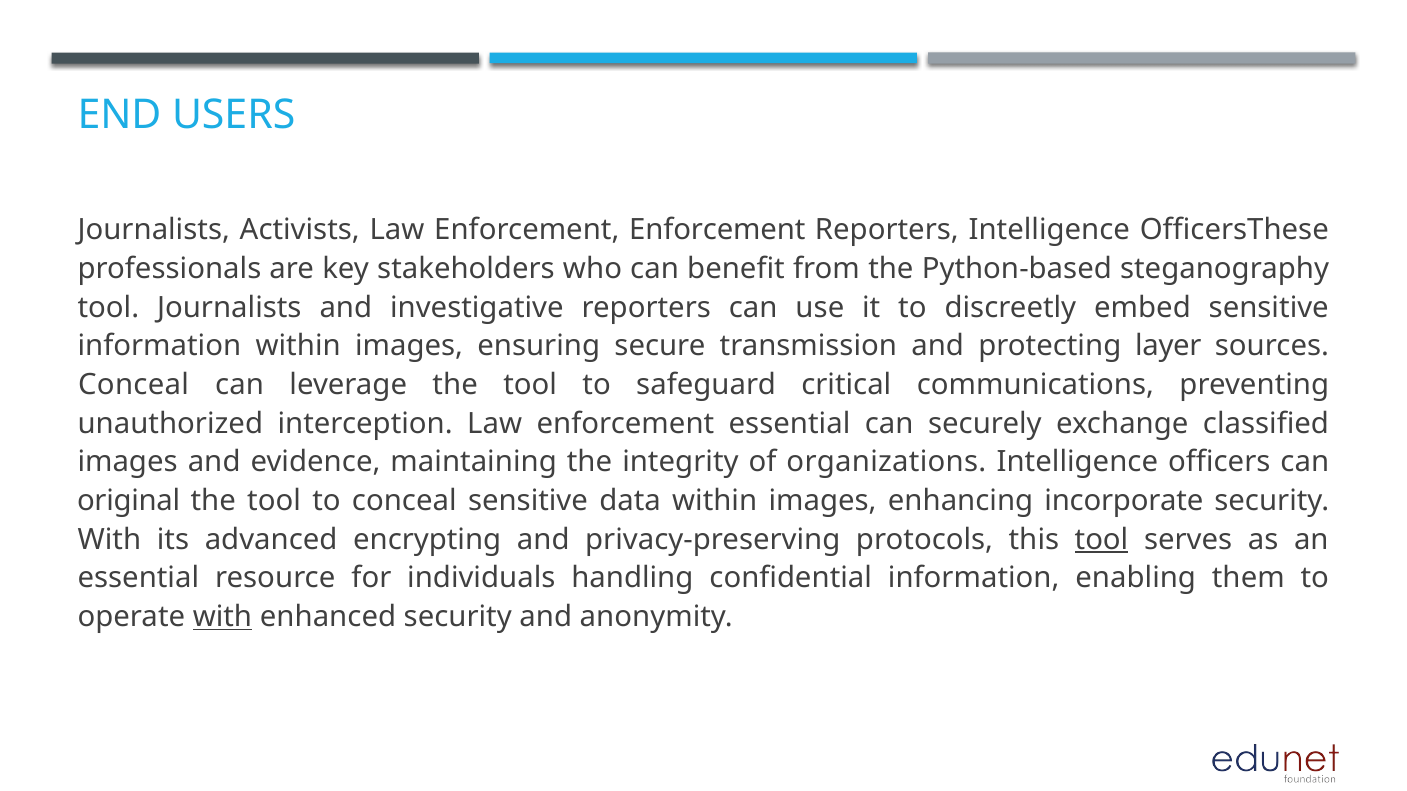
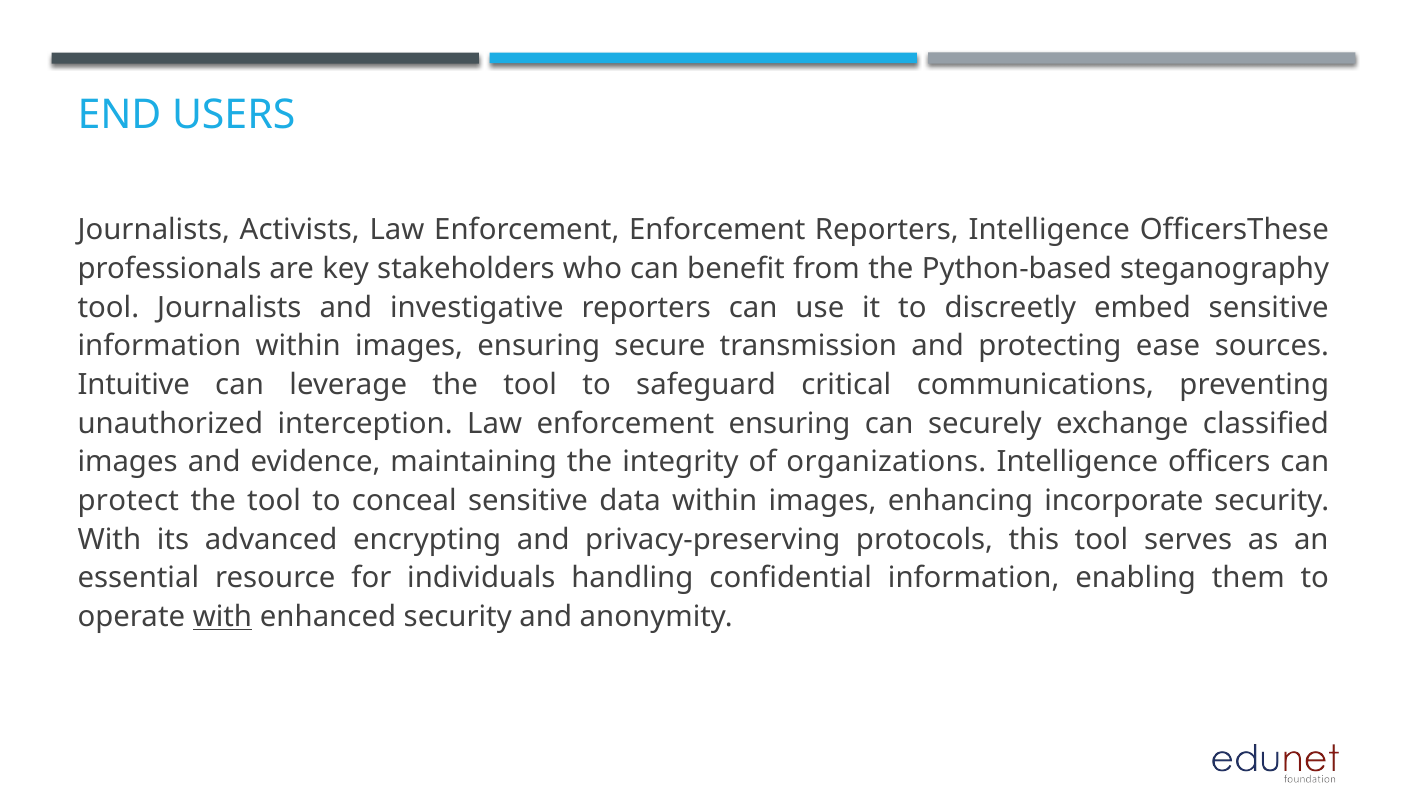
layer: layer -> ease (1168, 346)
Conceal: Conceal -> Intuitive (134, 385)
enforcement essential: essential -> ensuring (790, 424)
original: original -> protect (128, 501)
tool underline: present -> none (1101, 540)
